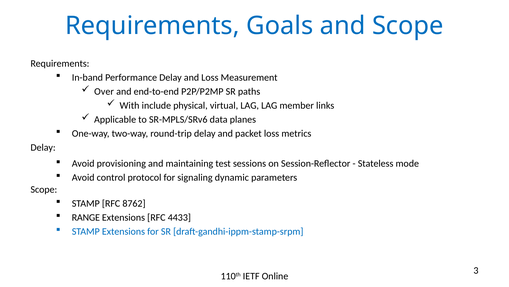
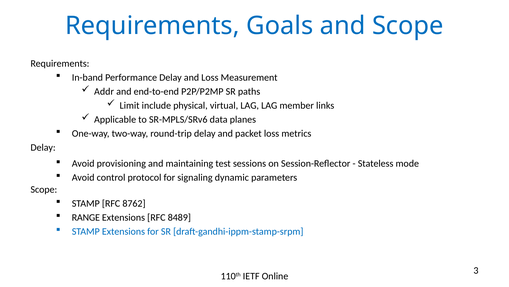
Over: Over -> Addr (104, 91)
With: With -> Limit (130, 105)
4433: 4433 -> 8489 (179, 217)
